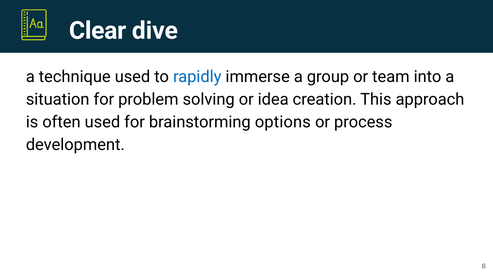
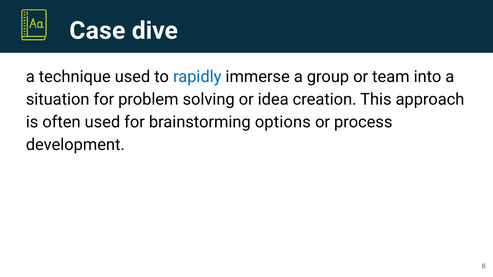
Clear: Clear -> Case (97, 31)
